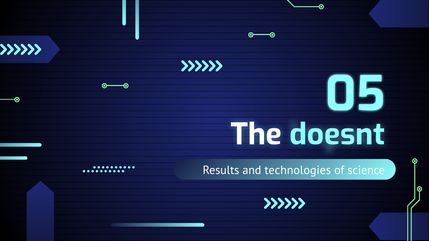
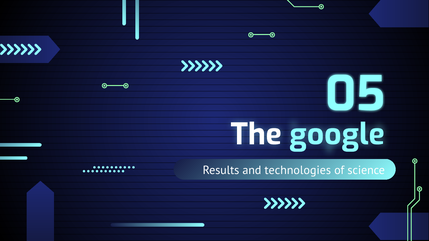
doesnt: doesnt -> google (337, 135)
